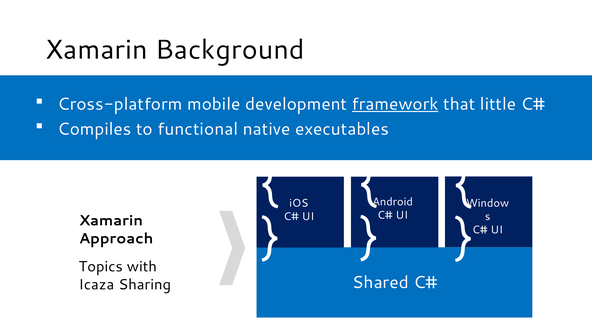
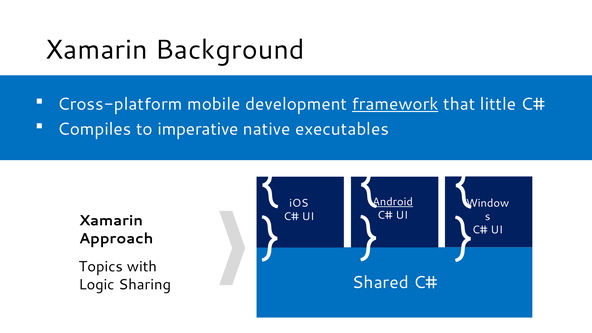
functional: functional -> imperative (198, 129)
Android underline: none -> present (393, 202)
Icaza: Icaza -> Logic (97, 285)
